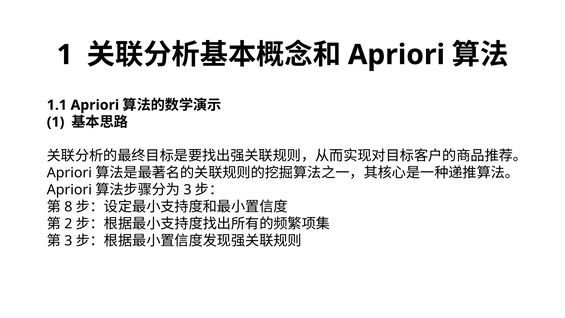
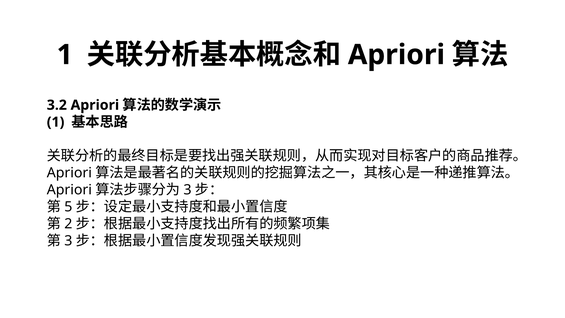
1.1: 1.1 -> 3.2 (57, 105)
8: 8 -> 5 (68, 207)
